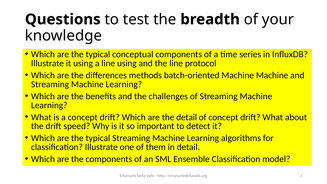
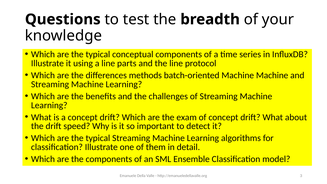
line using: using -> parts (127, 63)
the detail: detail -> exam (187, 117)
